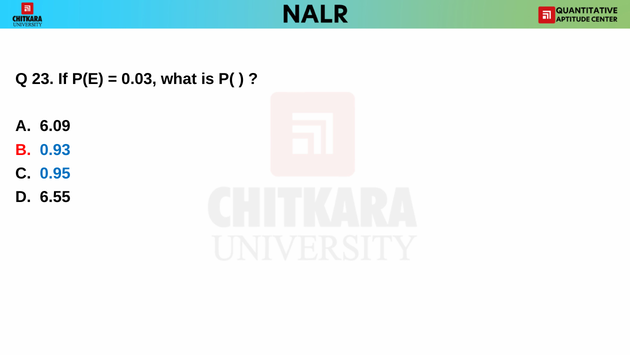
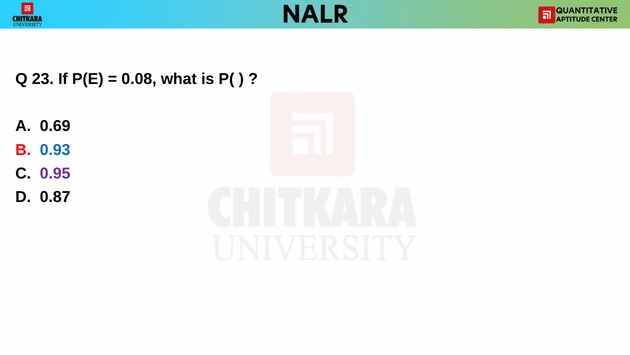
0.03: 0.03 -> 0.08 (139, 79)
6.09: 6.09 -> 0.69 (55, 126)
0.95 colour: blue -> purple (55, 173)
6.55: 6.55 -> 0.87 (55, 197)
